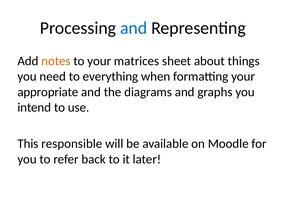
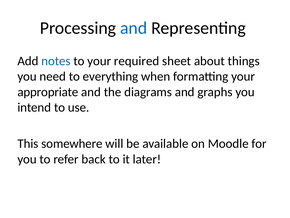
notes colour: orange -> blue (56, 61)
matrices: matrices -> required (137, 61)
responsible: responsible -> somewhere (72, 143)
